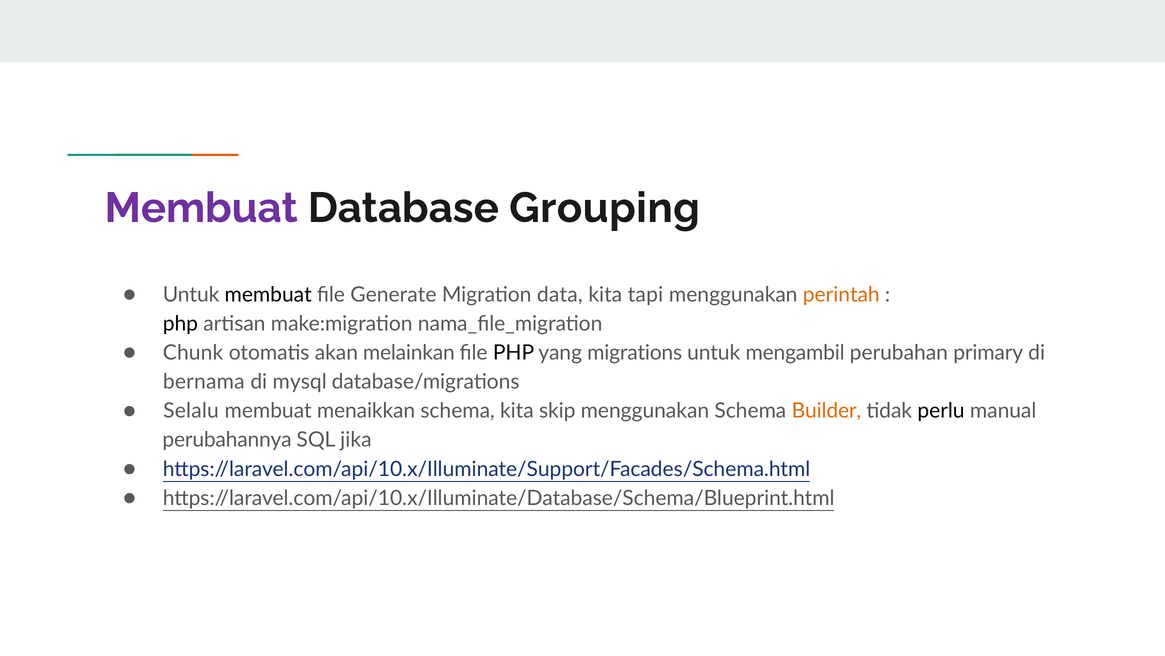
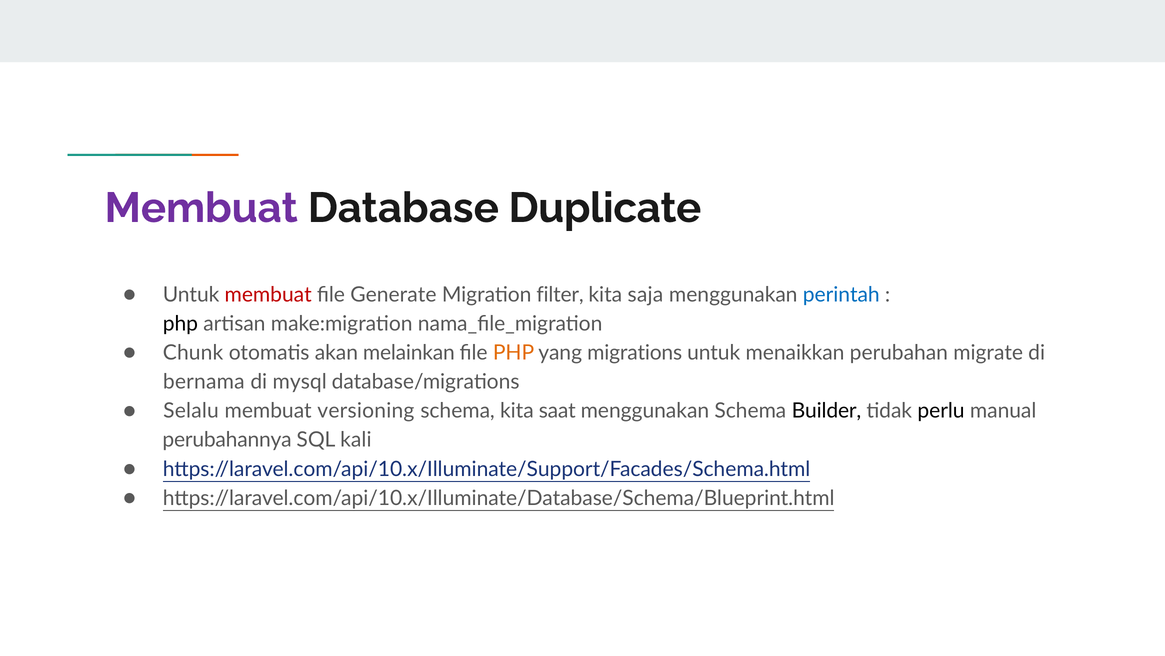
Grouping: Grouping -> Duplicate (605, 208)
membuat colour: black -> red (268, 294)
data: data -> filter (560, 294)
tapi: tapi -> saja (645, 294)
perintah colour: orange -> blue (841, 294)
PHP colour: black -> orange (514, 352)
mengambil: mengambil -> menaikkan (795, 352)
primary: primary -> migrate (988, 352)
menaikkan: menaikkan -> versioning (366, 411)
skip: skip -> saat (557, 411)
Builder colour: orange -> black (826, 411)
jika: jika -> kali (356, 440)
